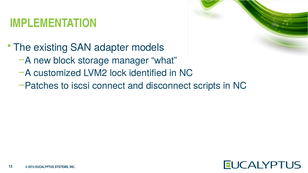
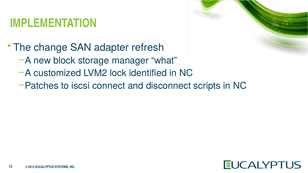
existing: existing -> change (51, 48)
models: models -> refresh (148, 48)
